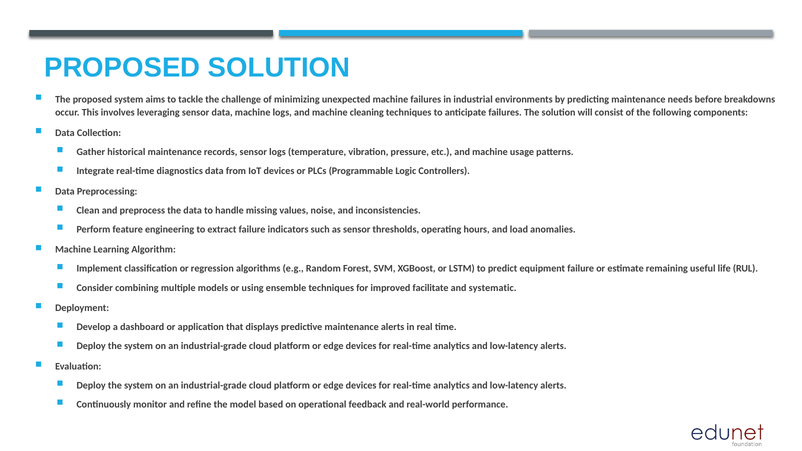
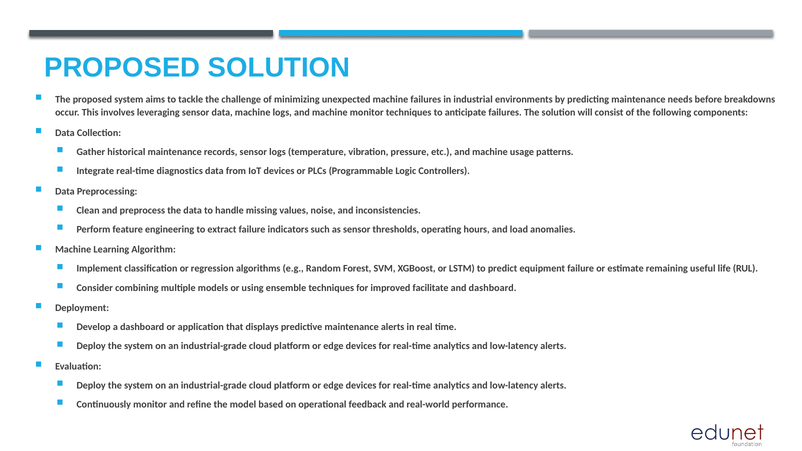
machine cleaning: cleaning -> monitor (367, 113)
and systematic: systematic -> dashboard (493, 288)
